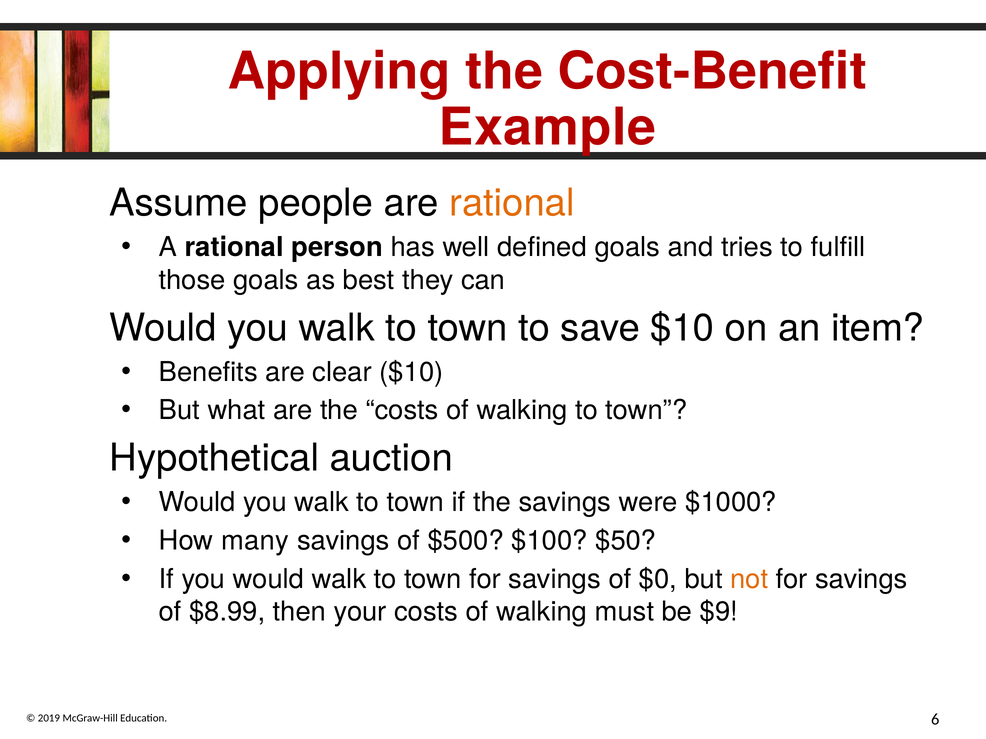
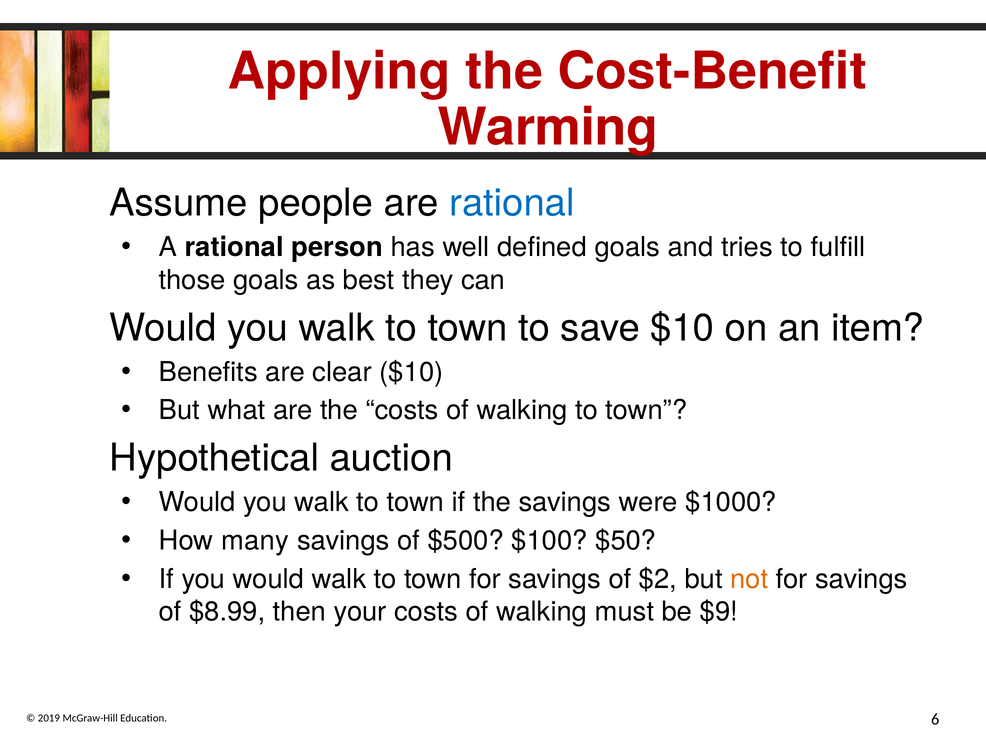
Example: Example -> Warming (548, 128)
rational colour: orange -> blue (512, 203)
$0: $0 -> $2 (658, 579)
